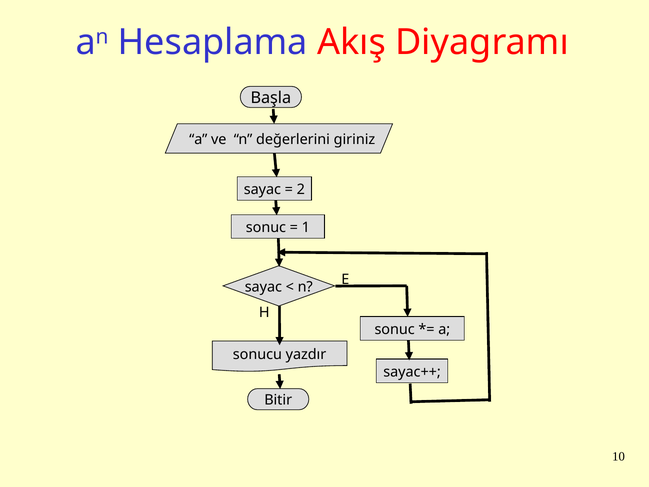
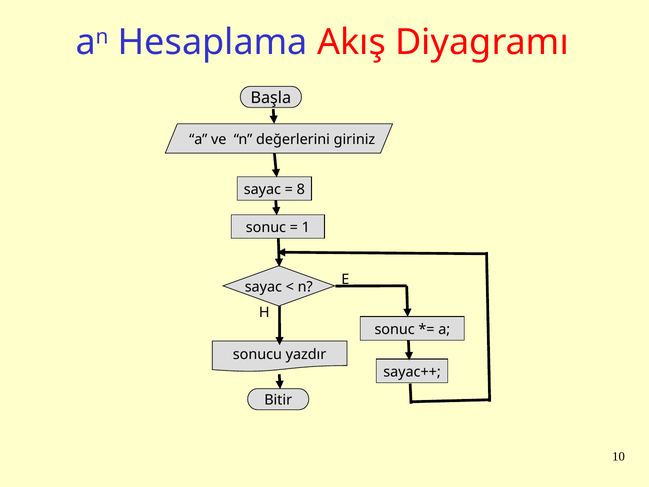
2: 2 -> 8 (301, 189)
